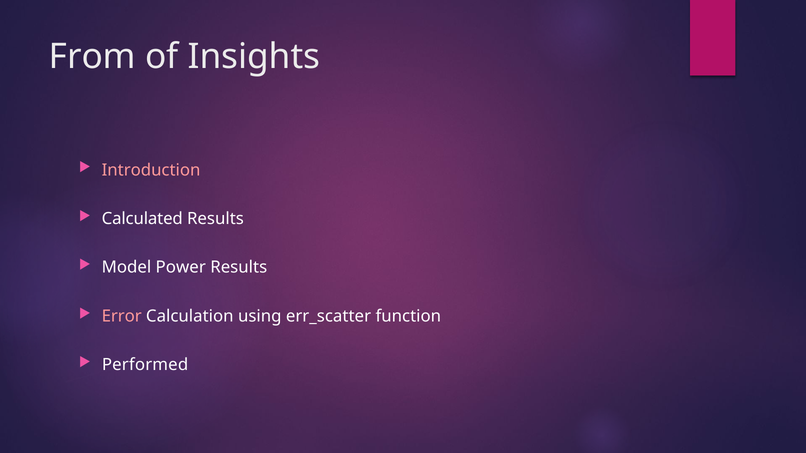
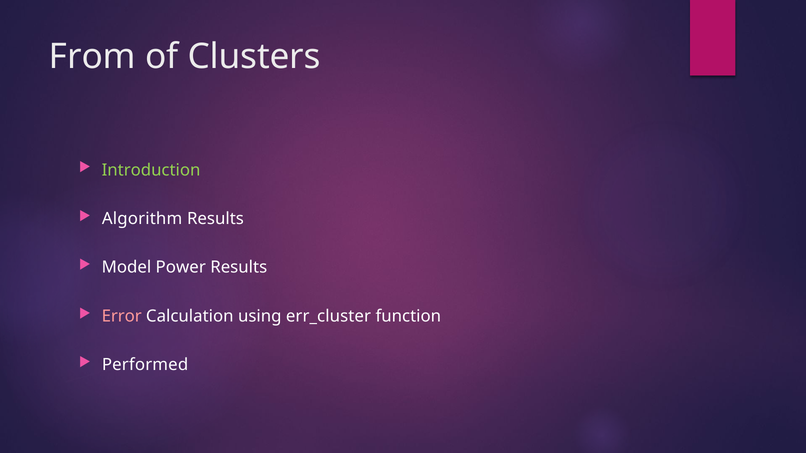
Insights: Insights -> Clusters (254, 57)
Introduction colour: pink -> light green (151, 170)
Calculated: Calculated -> Algorithm (142, 219)
err_scatter: err_scatter -> err_cluster (328, 316)
